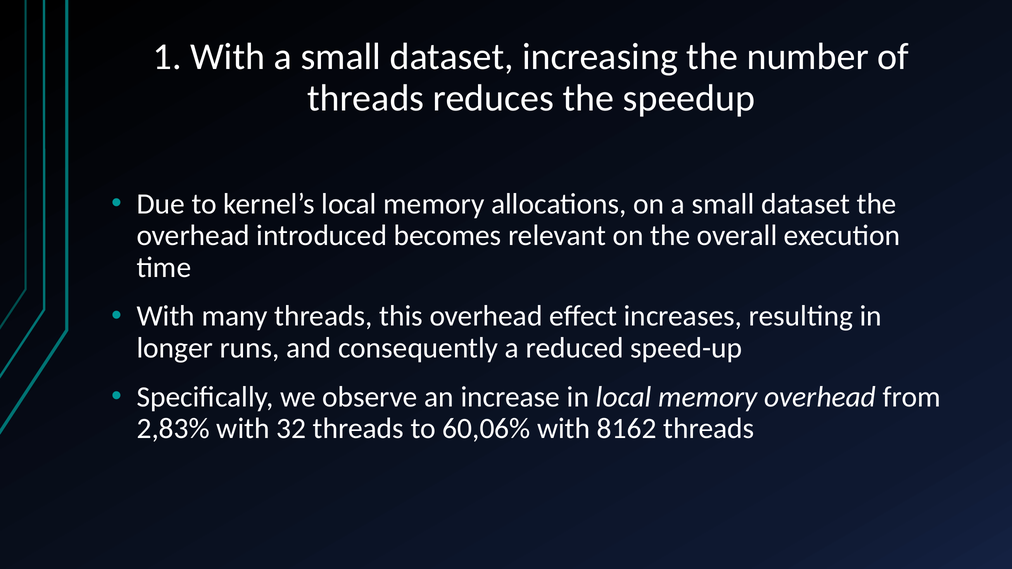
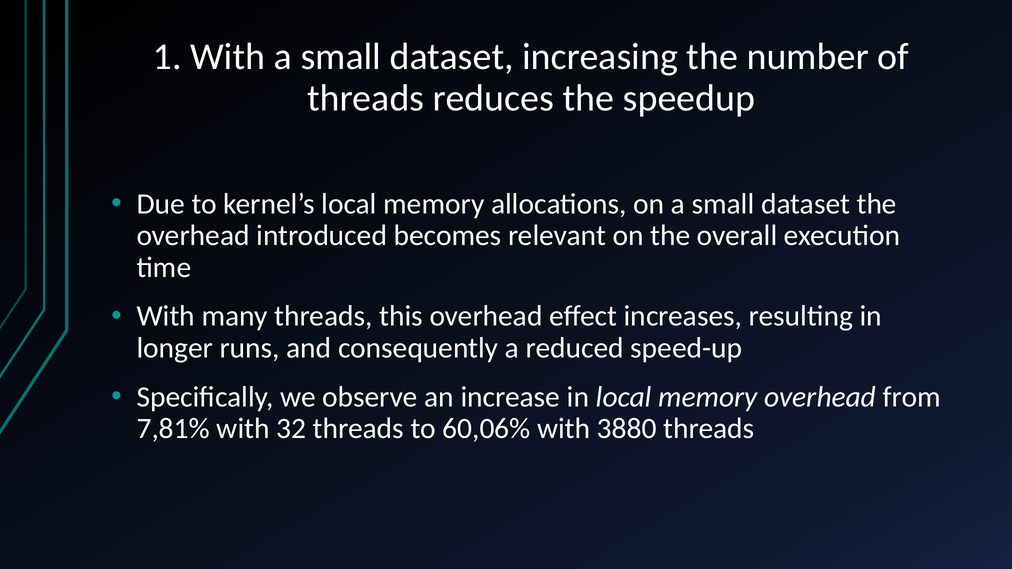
2,83%: 2,83% -> 7,81% (173, 429)
8162: 8162 -> 3880 (627, 429)
